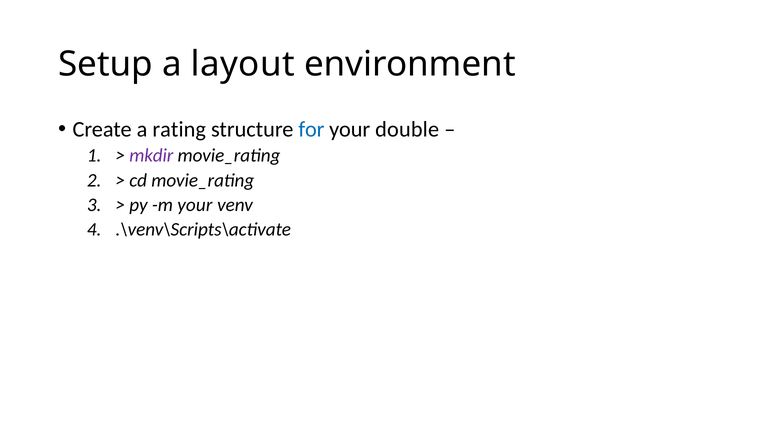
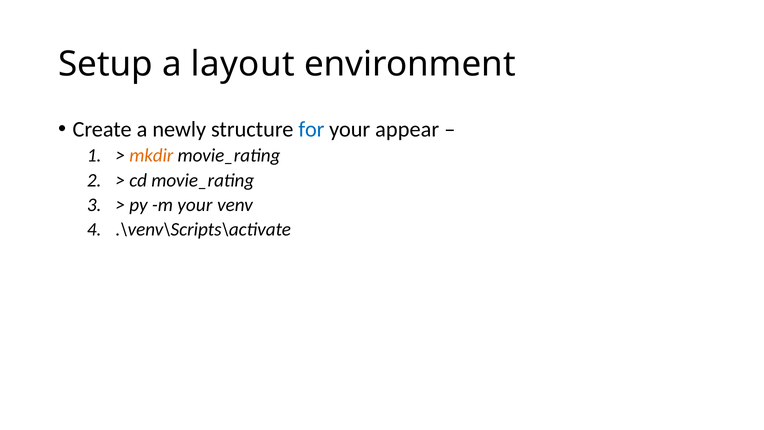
rating: rating -> newly (179, 129)
double: double -> appear (407, 129)
mkdir colour: purple -> orange (151, 156)
